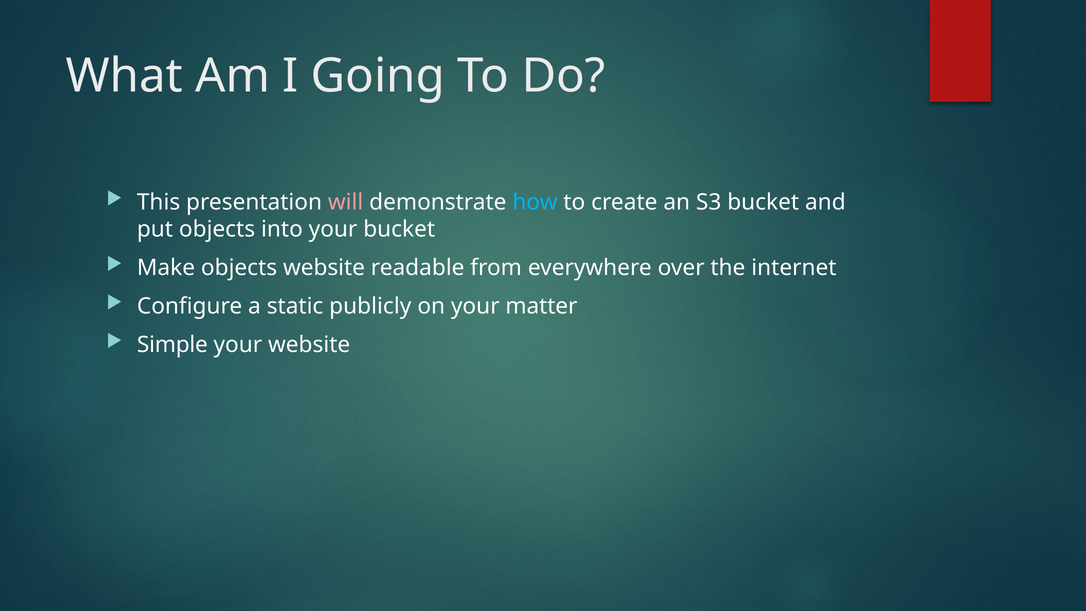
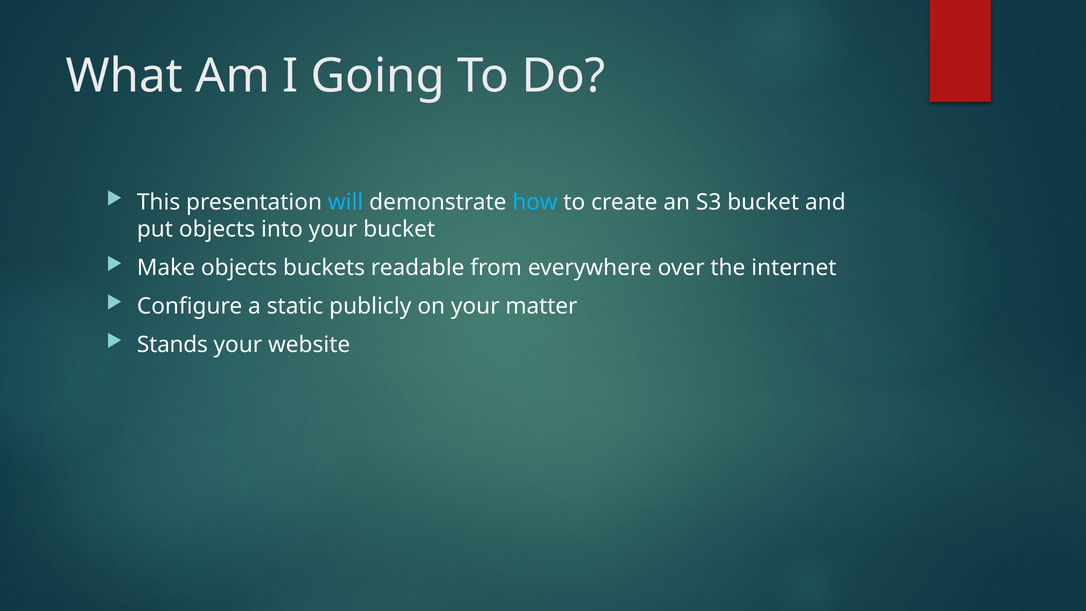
will colour: pink -> light blue (346, 202)
objects website: website -> buckets (324, 268)
Simple: Simple -> Stands (172, 345)
